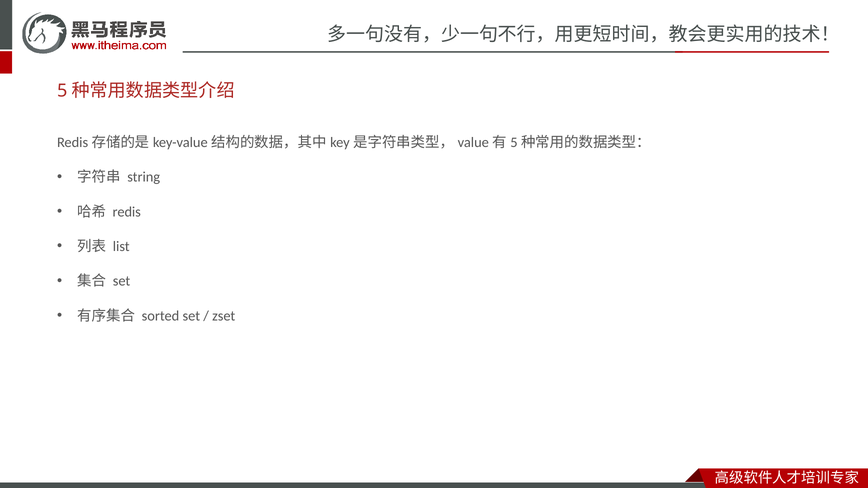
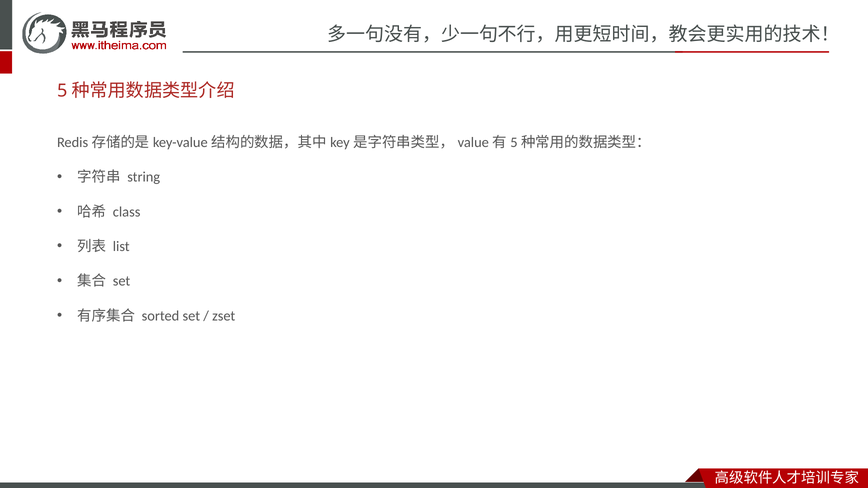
redis: redis -> class (127, 212)
